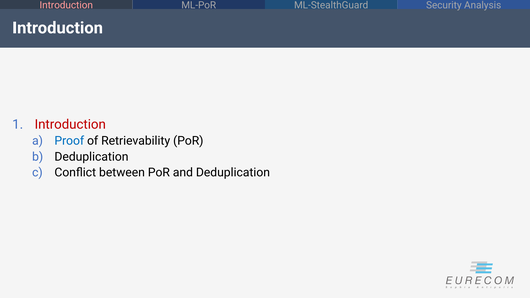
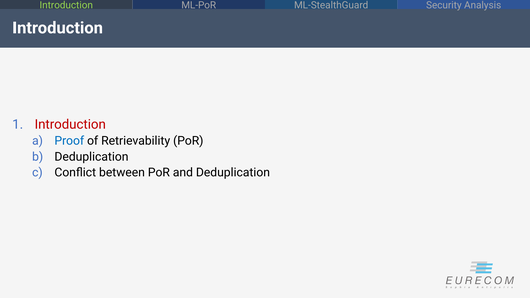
Introduction colour: pink -> light green (66, 5)
